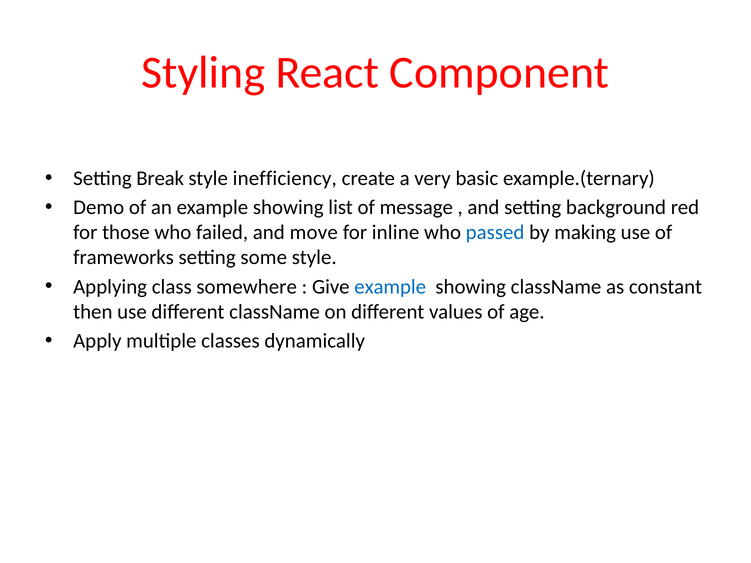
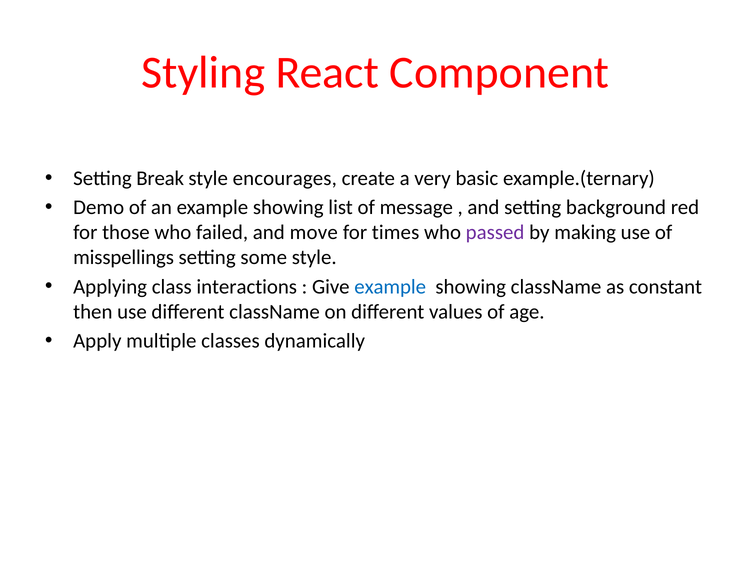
inefficiency: inefficiency -> encourages (285, 178)
inline: inline -> times (396, 233)
passed colour: blue -> purple (495, 233)
frameworks: frameworks -> misspellings (124, 258)
somewhere: somewhere -> interactions (247, 287)
